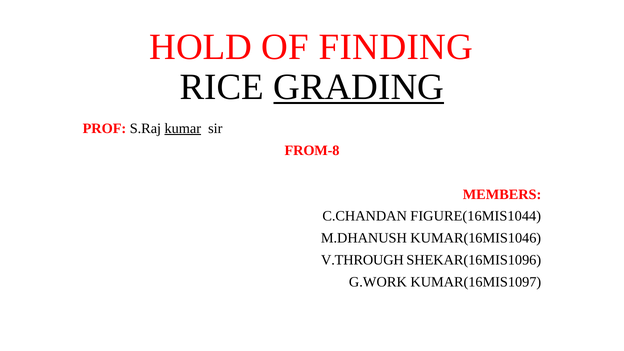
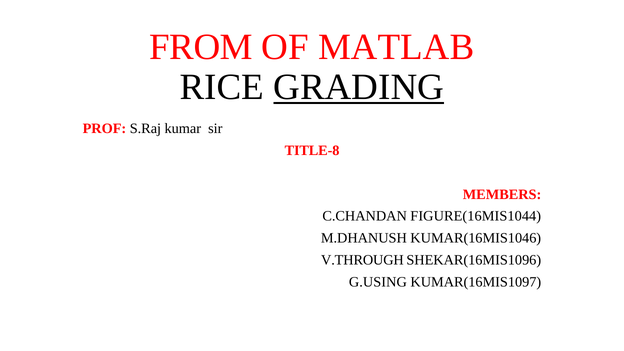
HOLD: HOLD -> FROM (201, 47)
FINDING: FINDING -> MATLAB (396, 47)
kumar underline: present -> none (183, 128)
FROM-8: FROM-8 -> TITLE-8 (312, 150)
G.WORK: G.WORK -> G.USING (378, 282)
